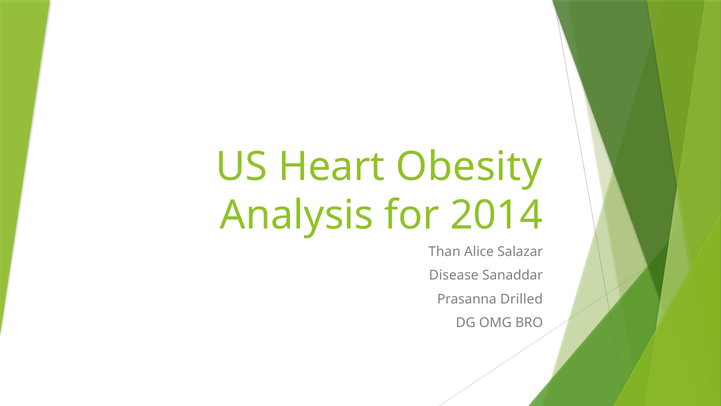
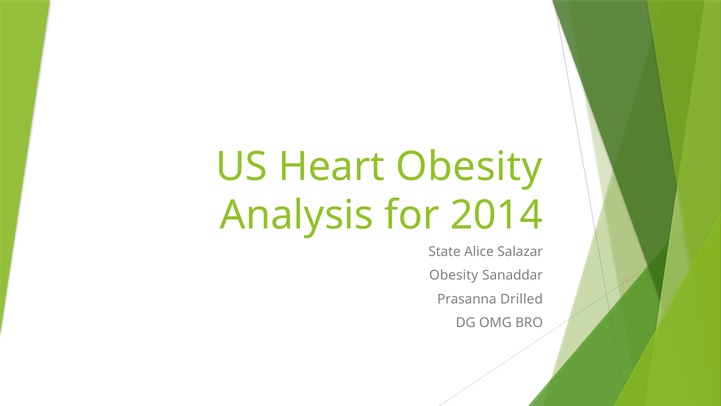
Than: Than -> State (445, 251)
Disease: Disease -> Obesity (454, 275)
